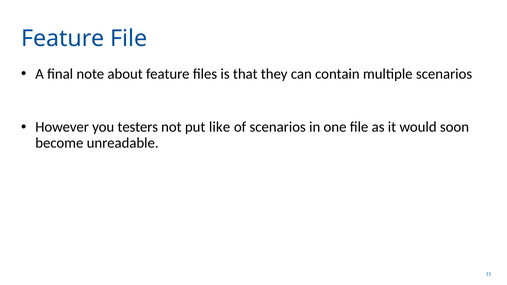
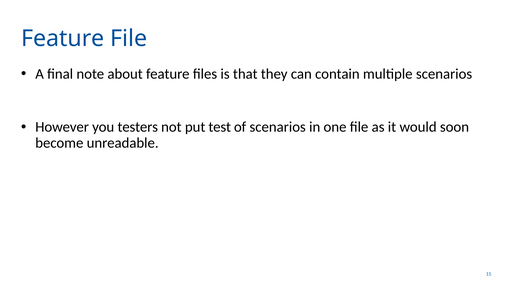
like: like -> test (220, 127)
